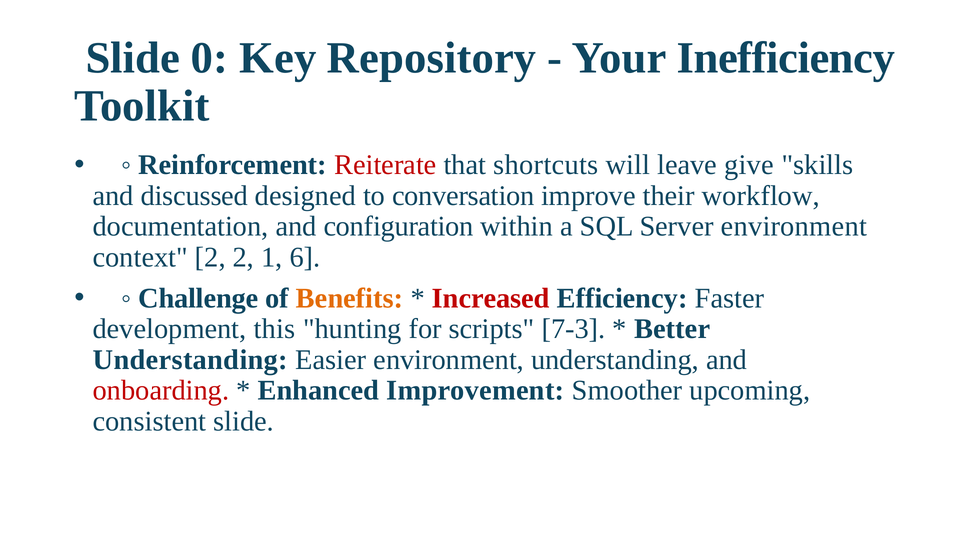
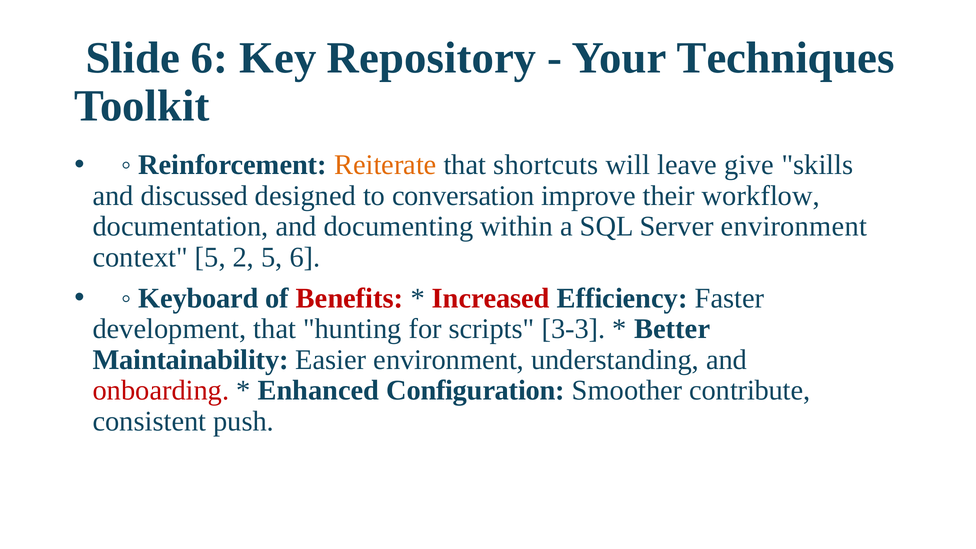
Slide 0: 0 -> 6 (210, 58)
Inefficiency: Inefficiency -> Techniques (786, 58)
Reiterate colour: red -> orange (385, 165)
configuration: configuration -> documenting (398, 227)
context 2: 2 -> 5 (210, 257)
2 1: 1 -> 5 (272, 257)
Challenge: Challenge -> Keyboard (198, 298)
Benefits colour: orange -> red (350, 298)
development this: this -> that (275, 329)
7-3: 7-3 -> 3-3 (573, 329)
Understanding: Understanding -> Maintainability (191, 360)
Improvement: Improvement -> Configuration (475, 390)
upcoming: upcoming -> contribute (750, 390)
consistent slide: slide -> push (244, 421)
